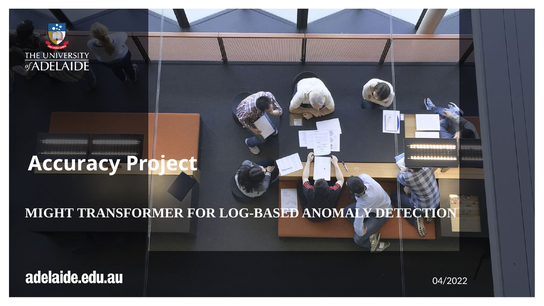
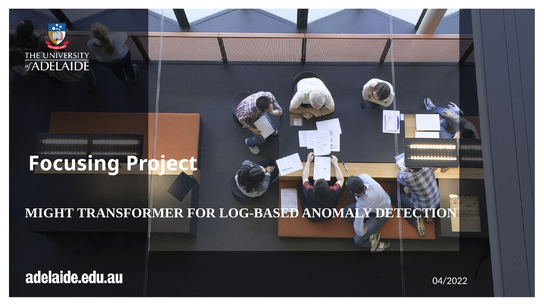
Accuracy: Accuracy -> Focusing (74, 164)
